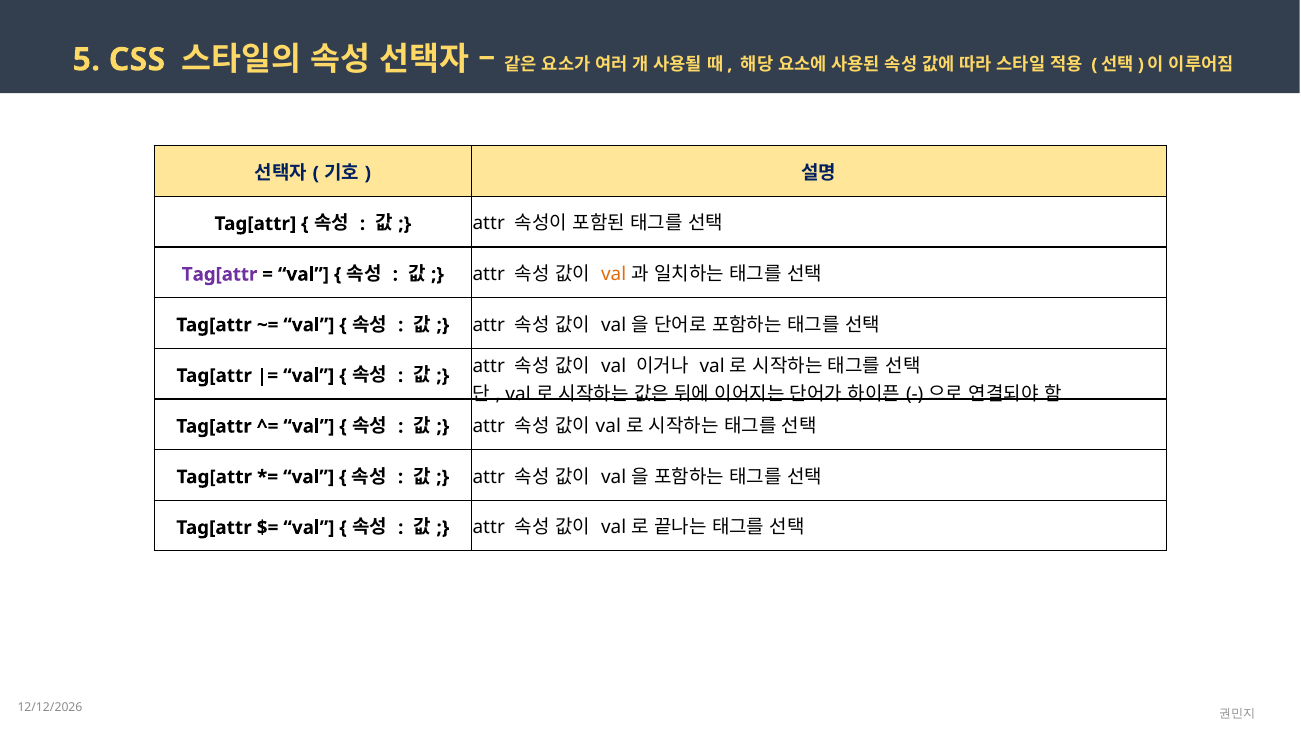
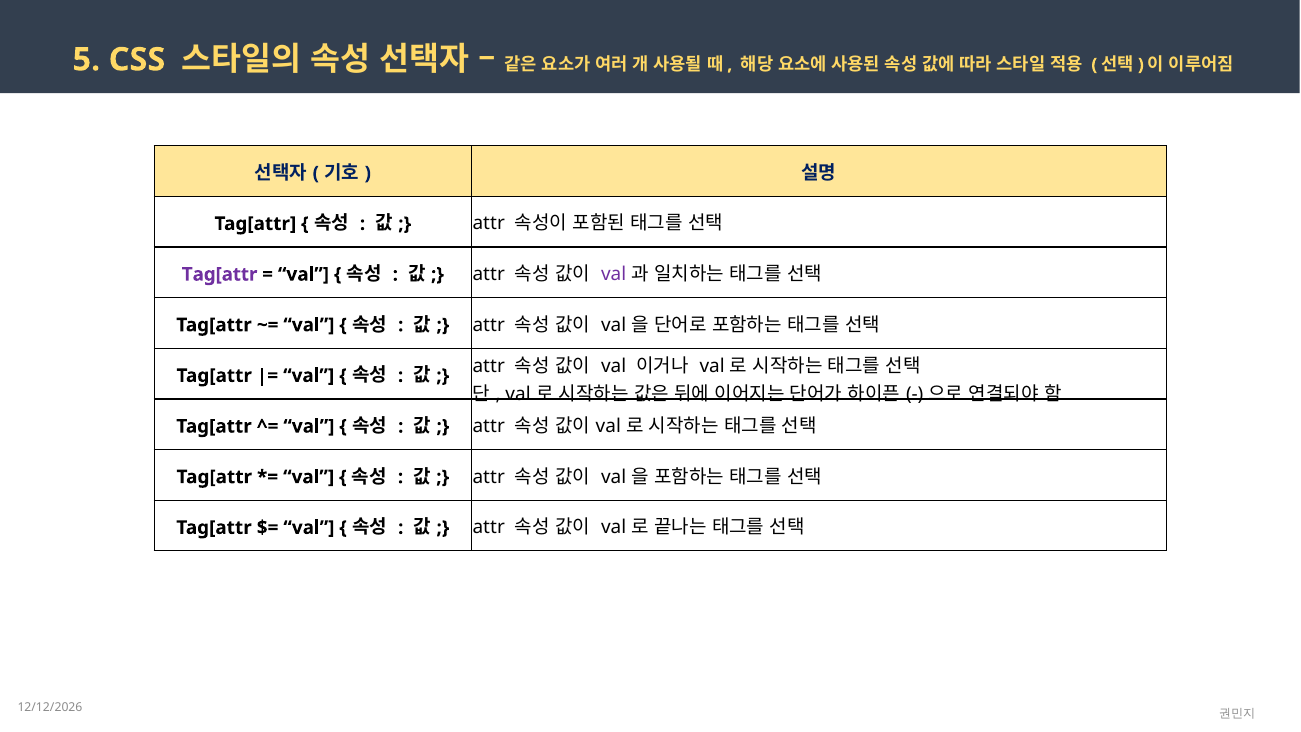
val colour: orange -> purple (614, 274)
